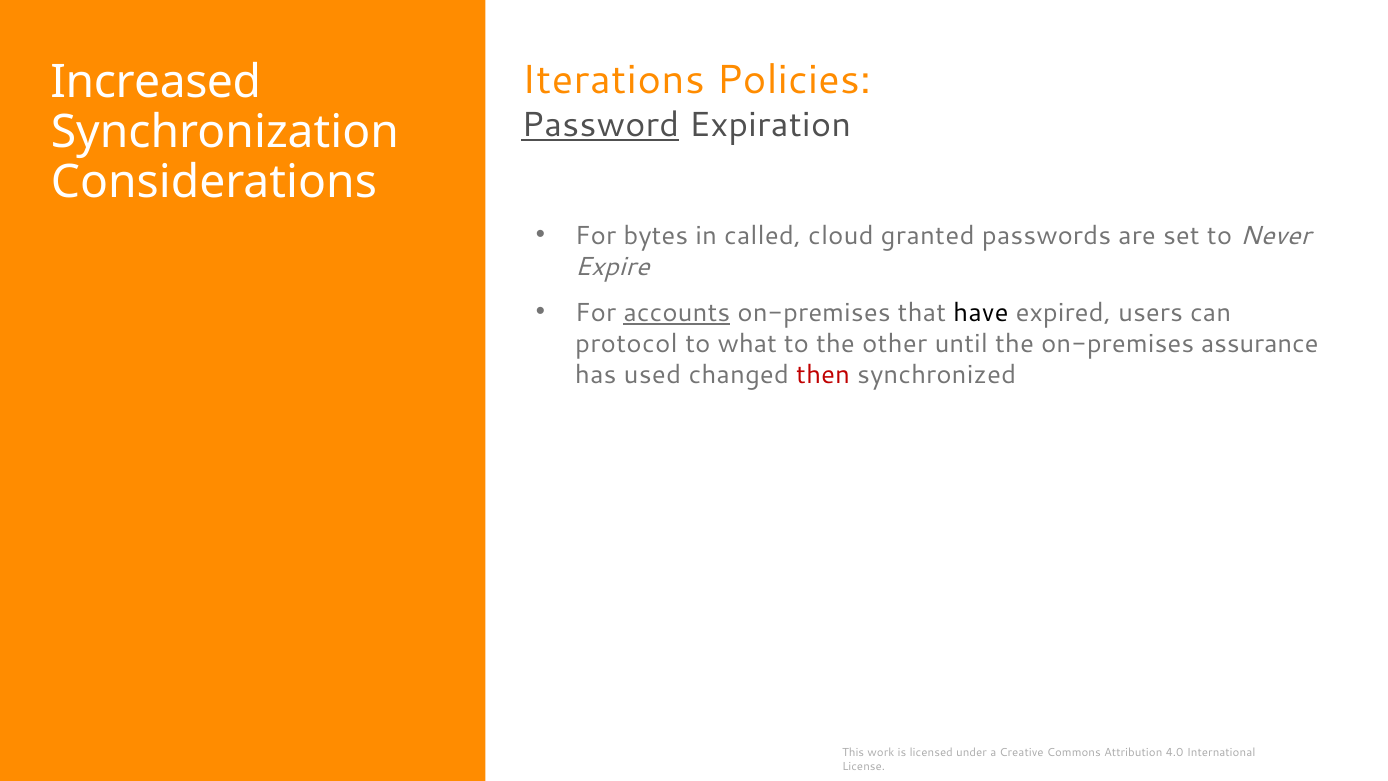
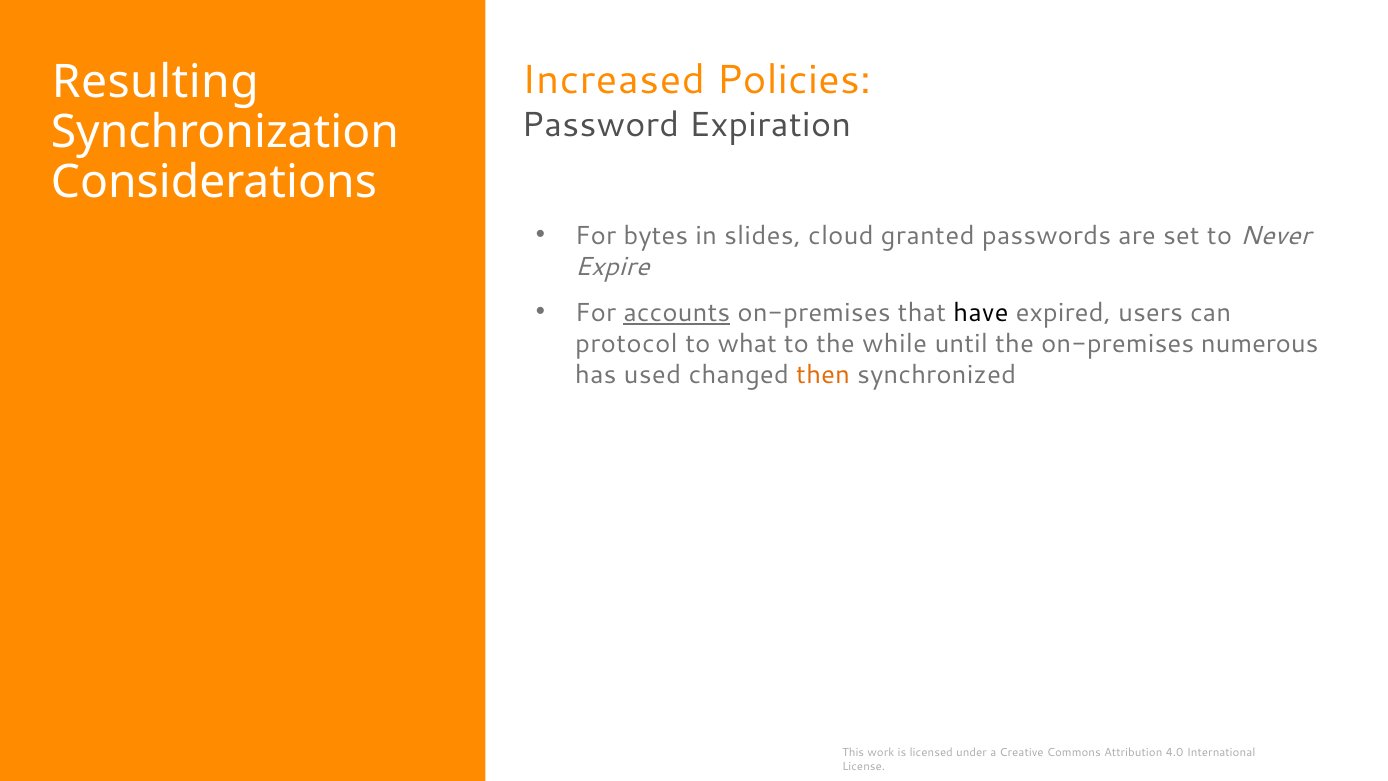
Iterations: Iterations -> Increased (613, 80)
Increased: Increased -> Resulting (155, 82)
Password underline: present -> none (600, 125)
called: called -> slides (763, 236)
other: other -> while (895, 344)
assurance: assurance -> numerous (1260, 344)
then colour: red -> orange (823, 375)
